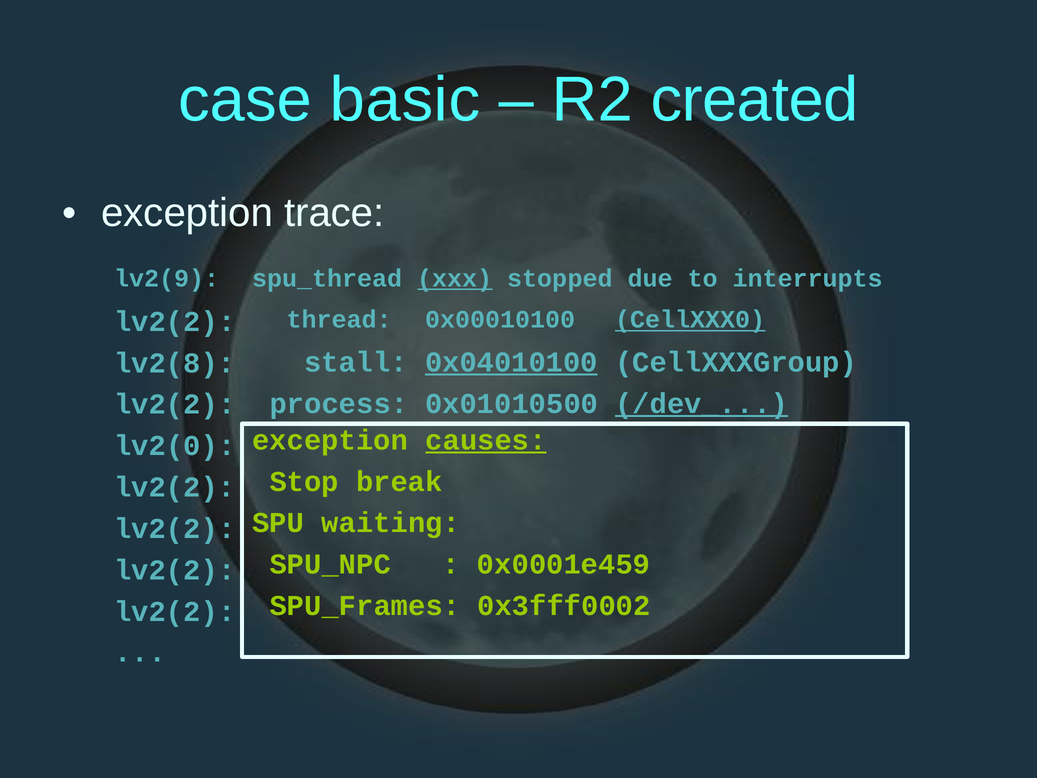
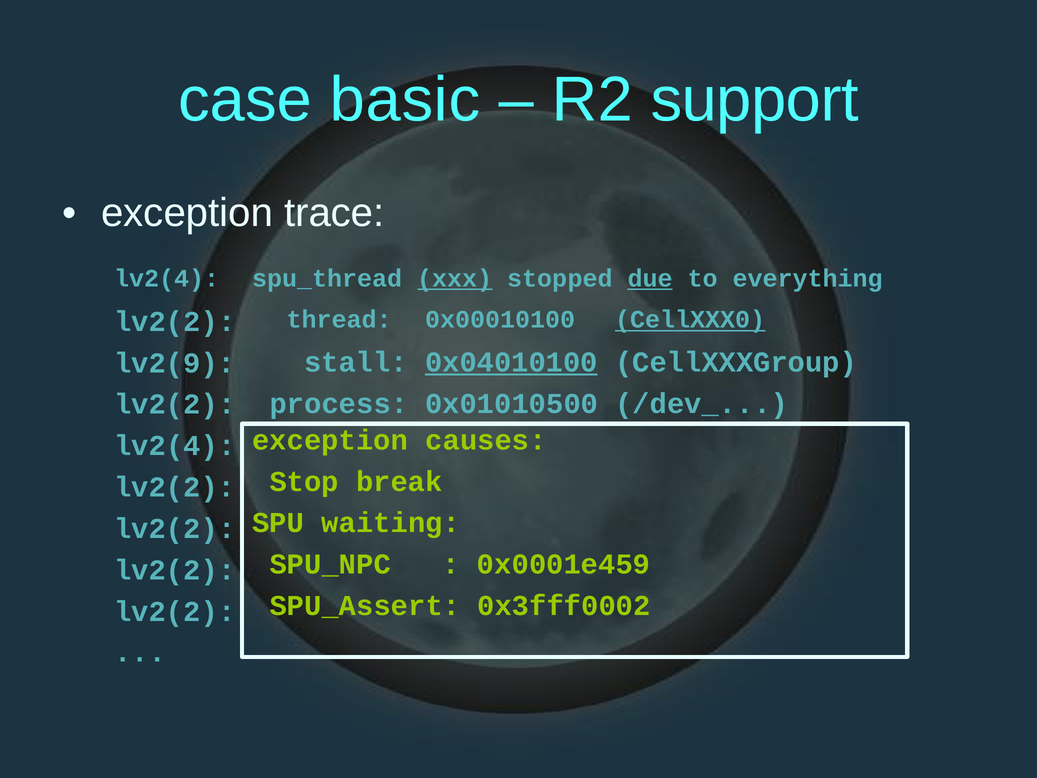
created: created -> support (755, 100)
lv2(9: lv2(9 -> lv2(4 (167, 278)
due underline: none -> present (650, 278)
interrupts: interrupts -> everything (808, 278)
lv2(8: lv2(8 -> lv2(9 (175, 363)
/dev_ underline: present -> none (702, 403)
causes underline: present -> none (486, 440)
lv2(0: lv2(0 -> lv2(4 (175, 446)
SPU_Frames: SPU_Frames -> SPU_Assert (365, 605)
